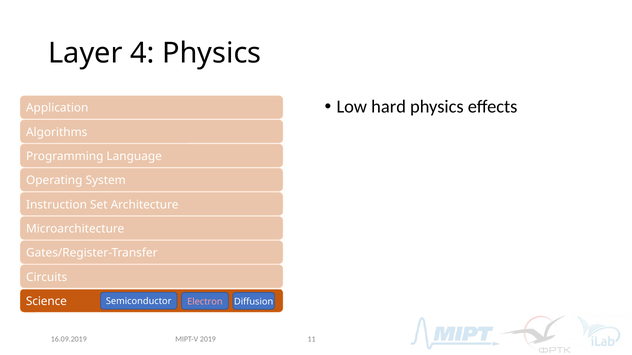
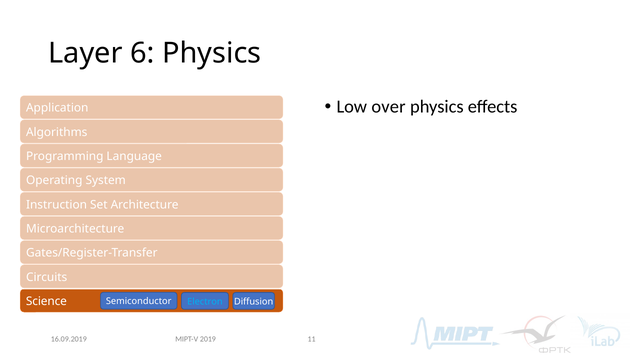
4: 4 -> 6 (142, 53)
hard: hard -> over (388, 107)
Electron colour: pink -> light blue (205, 302)
